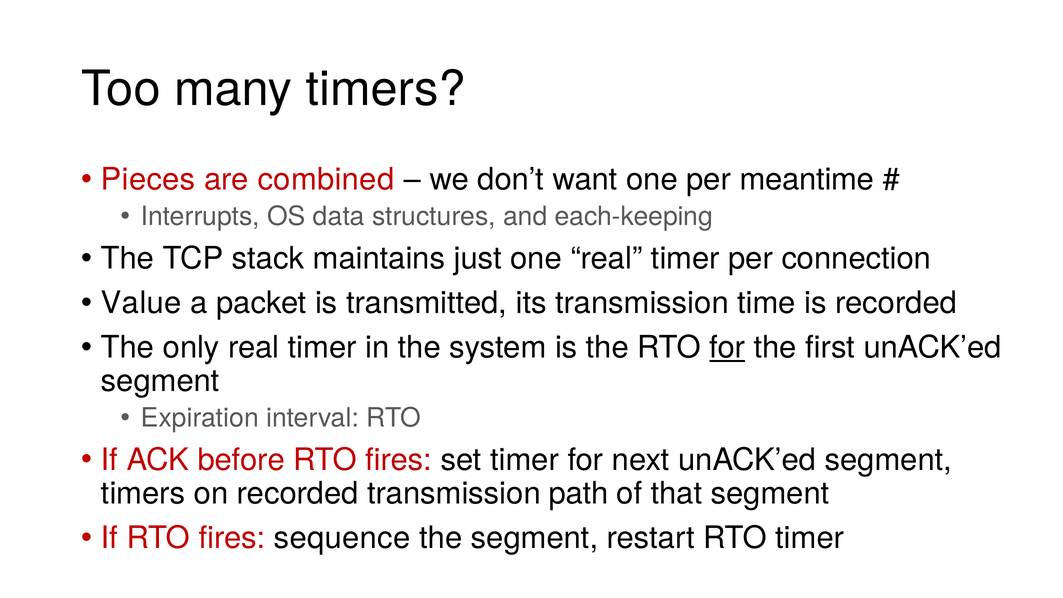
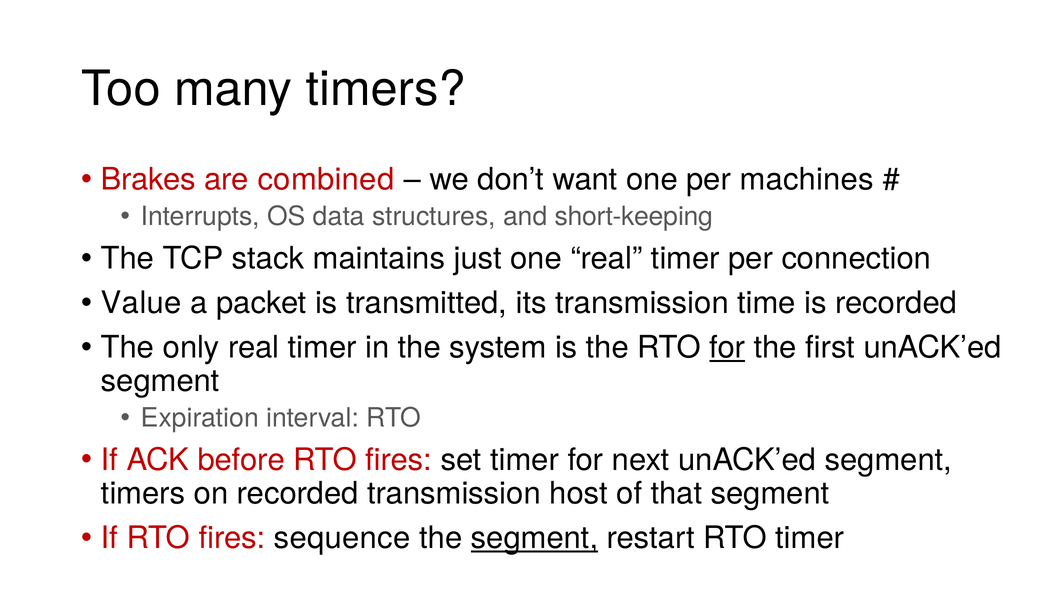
Pieces: Pieces -> Brakes (148, 180)
meantime: meantime -> machines (807, 180)
each-keeping: each-keeping -> short-keeping (634, 216)
path: path -> host (579, 493)
segment underline: none -> present (535, 538)
